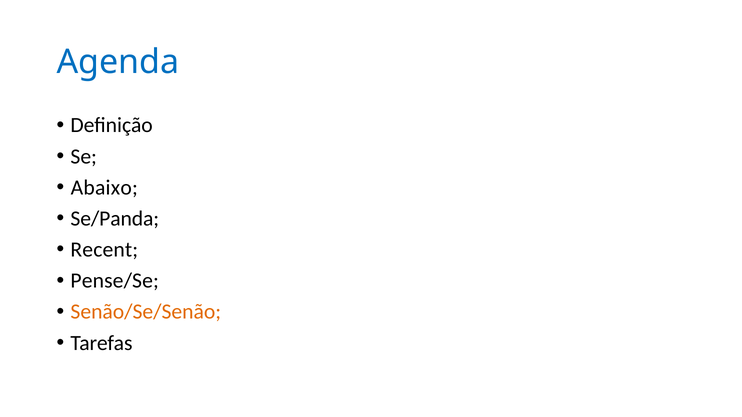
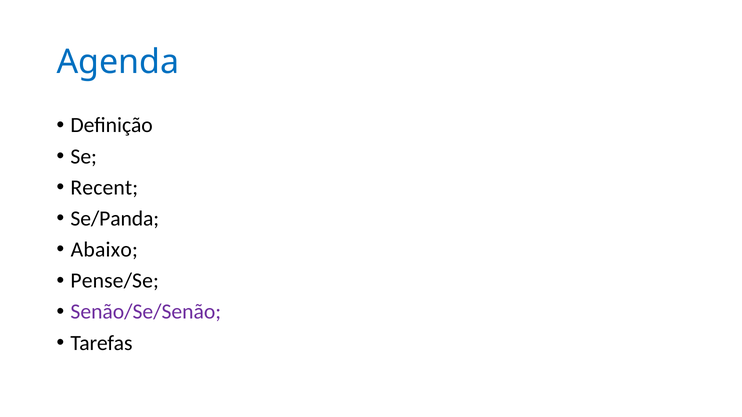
Abaixo: Abaixo -> Recent (104, 188)
Recent: Recent -> Abaixo (104, 250)
Senão/Se/Senão colour: orange -> purple (146, 312)
